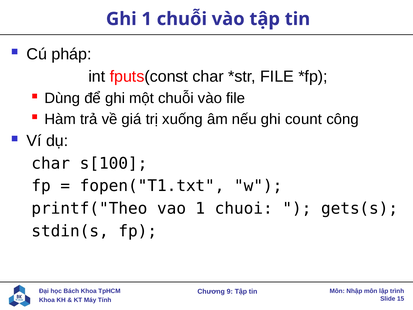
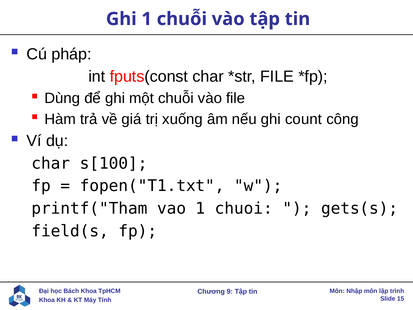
printf("Theo: printf("Theo -> printf("Tham (90, 208)
stdin(s: stdin(s -> field(s (70, 231)
